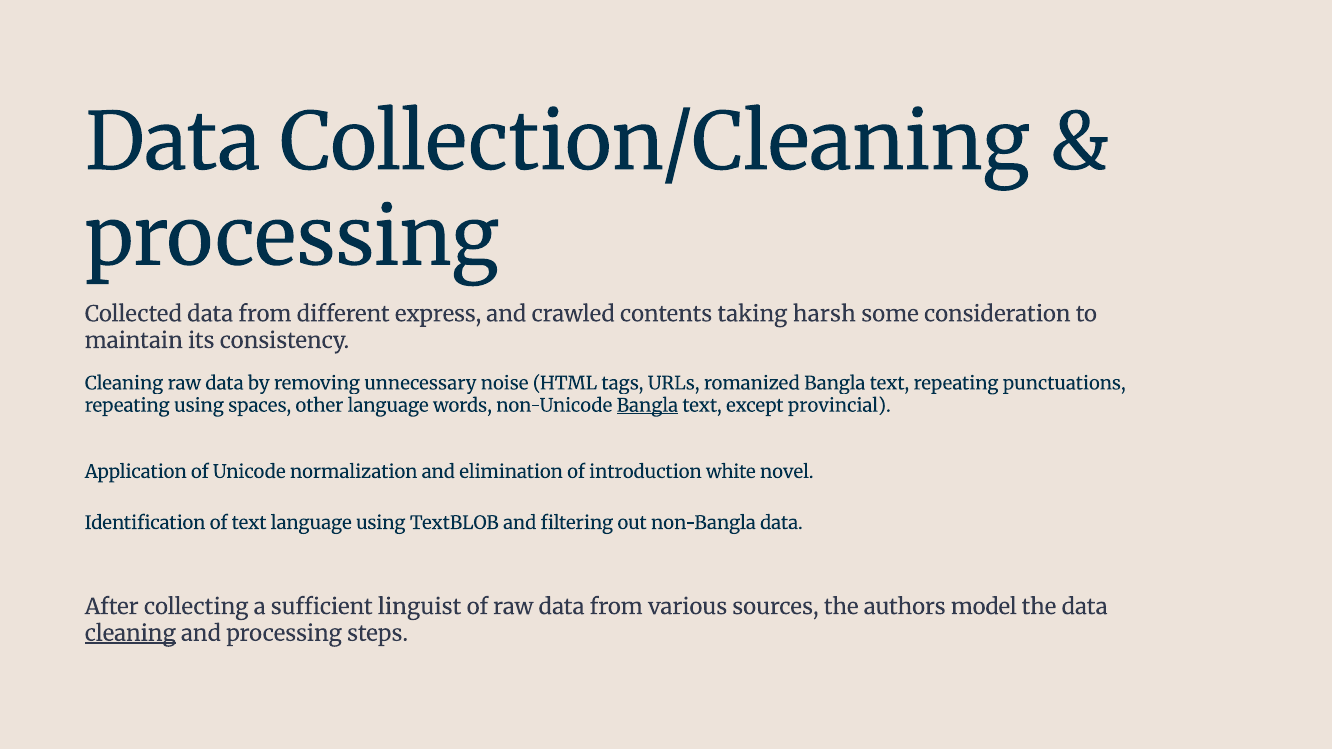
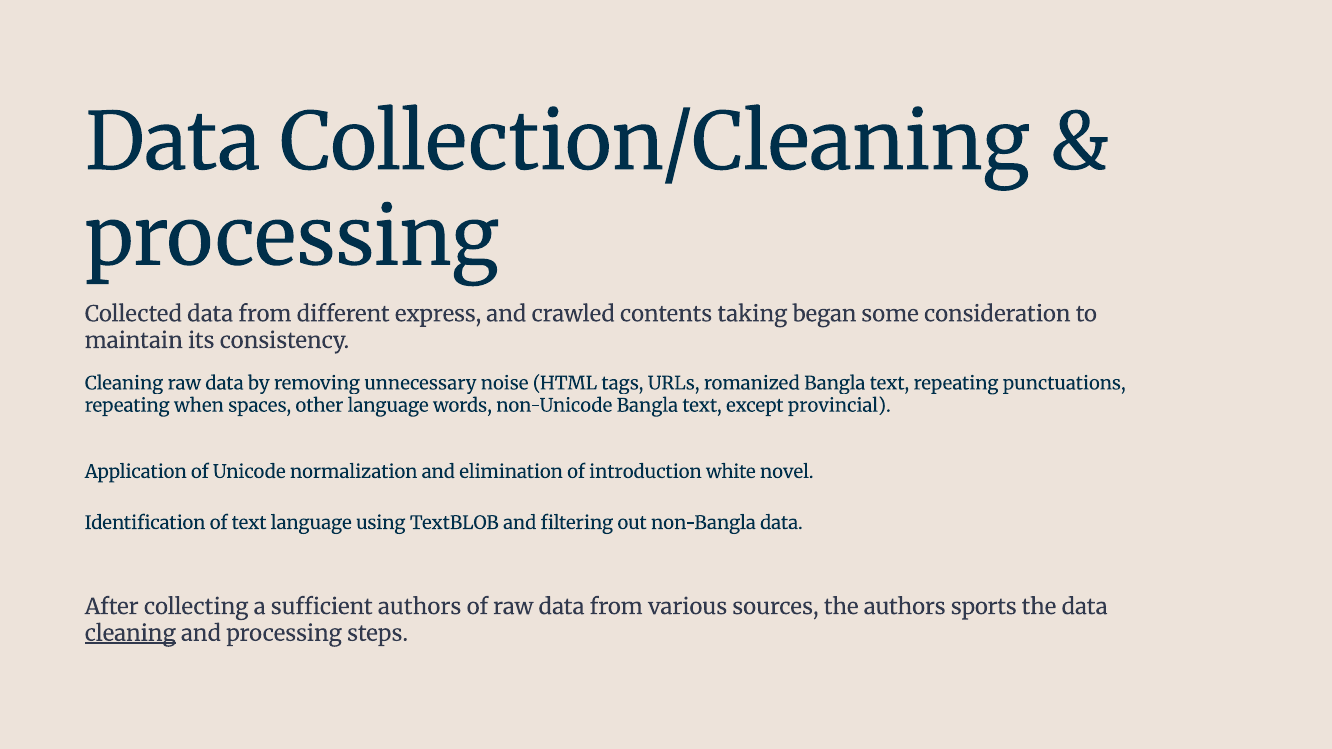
harsh: harsh -> began (825, 314)
repeating using: using -> when (199, 406)
Bangla underline: present -> none (647, 406)
sufficient linguist: linguist -> authors (420, 607)
model: model -> sports (984, 607)
